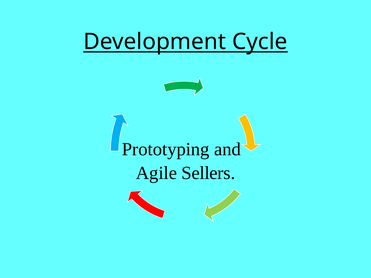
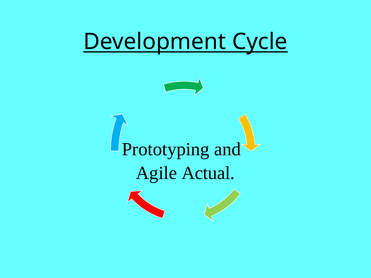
Sellers: Sellers -> Actual (208, 173)
